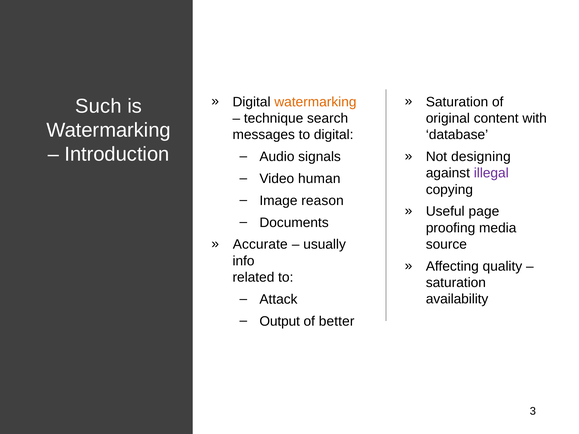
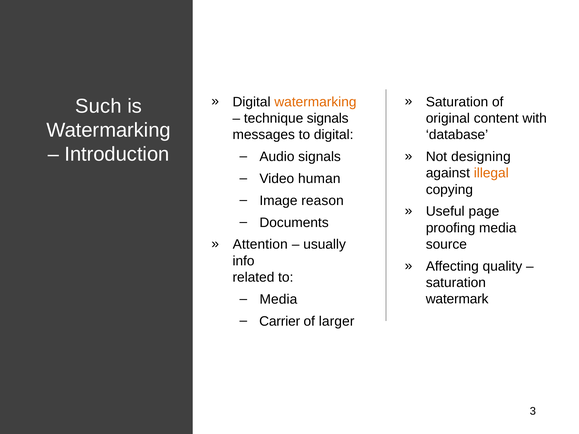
technique search: search -> signals (328, 118)
illegal colour: purple -> orange (491, 173)
Accurate: Accurate -> Attention (260, 245)
Attack: Attack -> Media (278, 299)
availability: availability -> watermark (457, 299)
Output: Output -> Carrier (280, 321)
better: better -> larger (337, 321)
